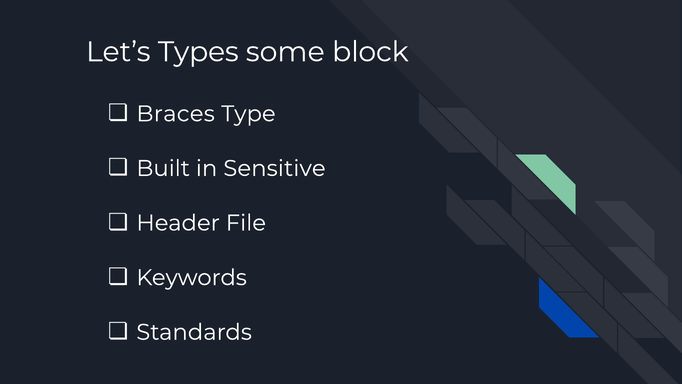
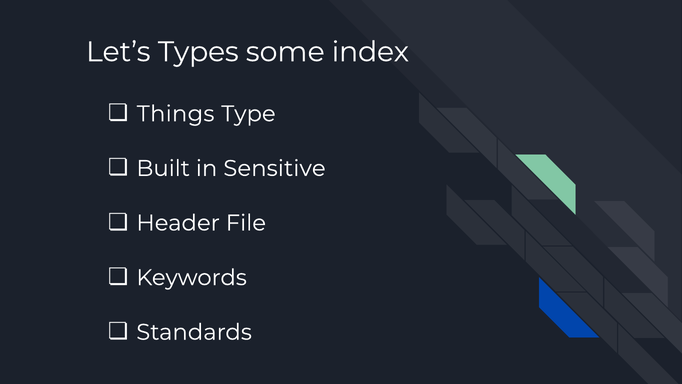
block: block -> index (370, 52)
Braces: Braces -> Things (176, 114)
